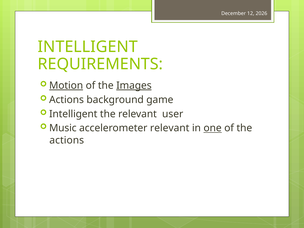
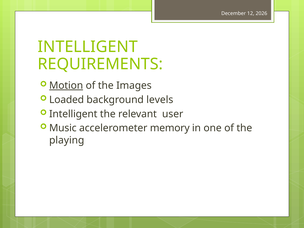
Images underline: present -> none (134, 86)
Actions: Actions -> Loaded (67, 100)
game: game -> levels (160, 100)
accelerometer relevant: relevant -> memory (170, 128)
one underline: present -> none (213, 128)
actions: actions -> playing (67, 140)
